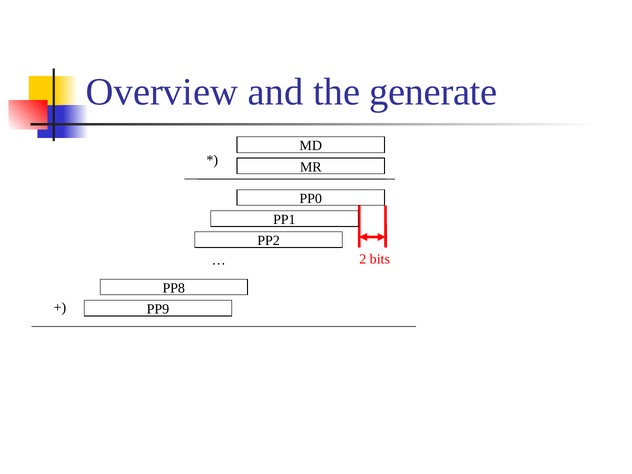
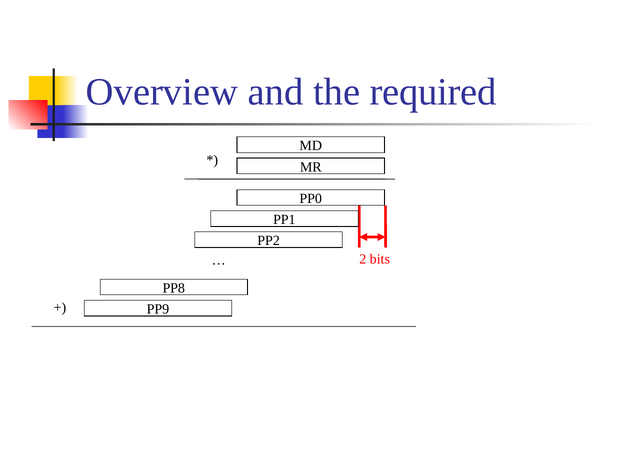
generate: generate -> required (433, 92)
